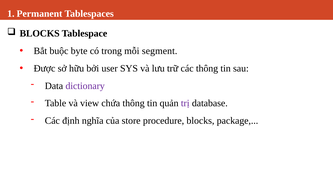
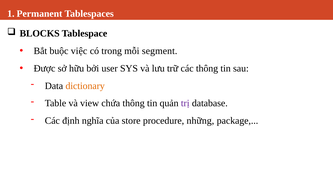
byte: byte -> việc (79, 51)
dictionary colour: purple -> orange (85, 86)
procedure blocks: blocks -> những (200, 121)
